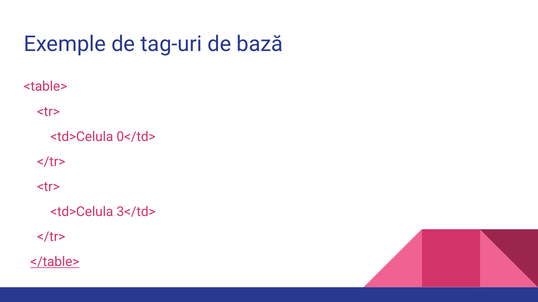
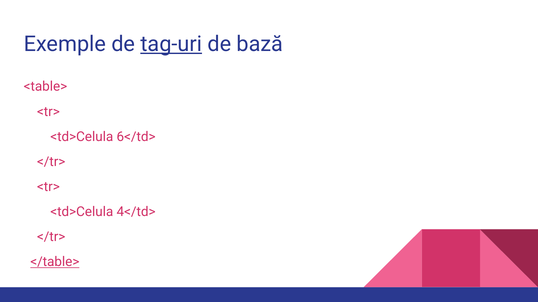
tag-uri underline: none -> present (171, 44)
0</td>: 0</td> -> 6</td> (136, 137)
3</td>: 3</td> -> 4</td> (136, 212)
